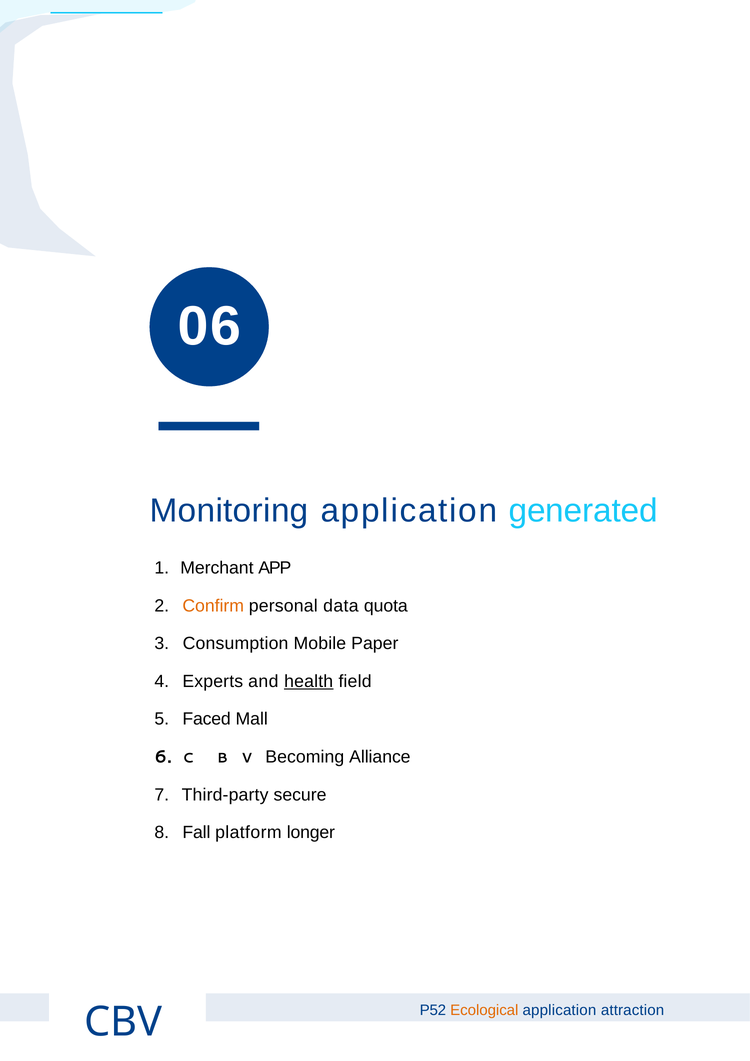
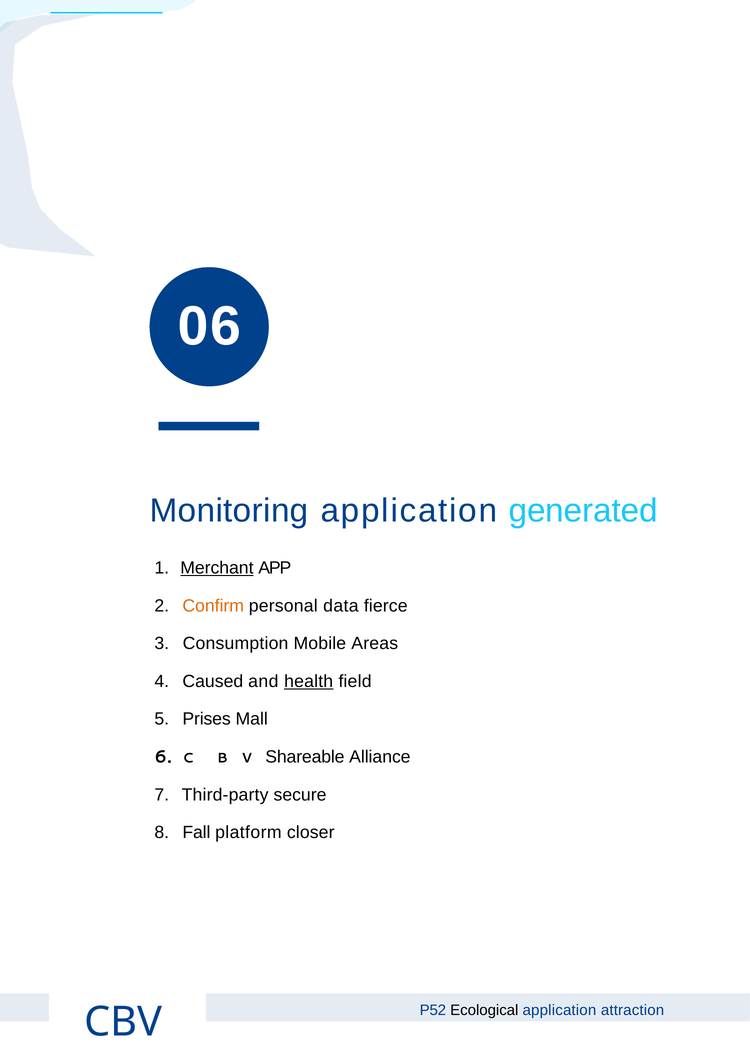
Merchant underline: none -> present (217, 568)
quota: quota -> ﬁerce (386, 606)
Paper: Paper -> Areas (375, 644)
Experts: Experts -> Caused (213, 682)
Faced: Faced -> Prises (207, 719)
Becoming: Becoming -> Shareable (305, 757)
longer: longer -> closer (311, 833)
Ecological colour: orange -> black (484, 1011)
